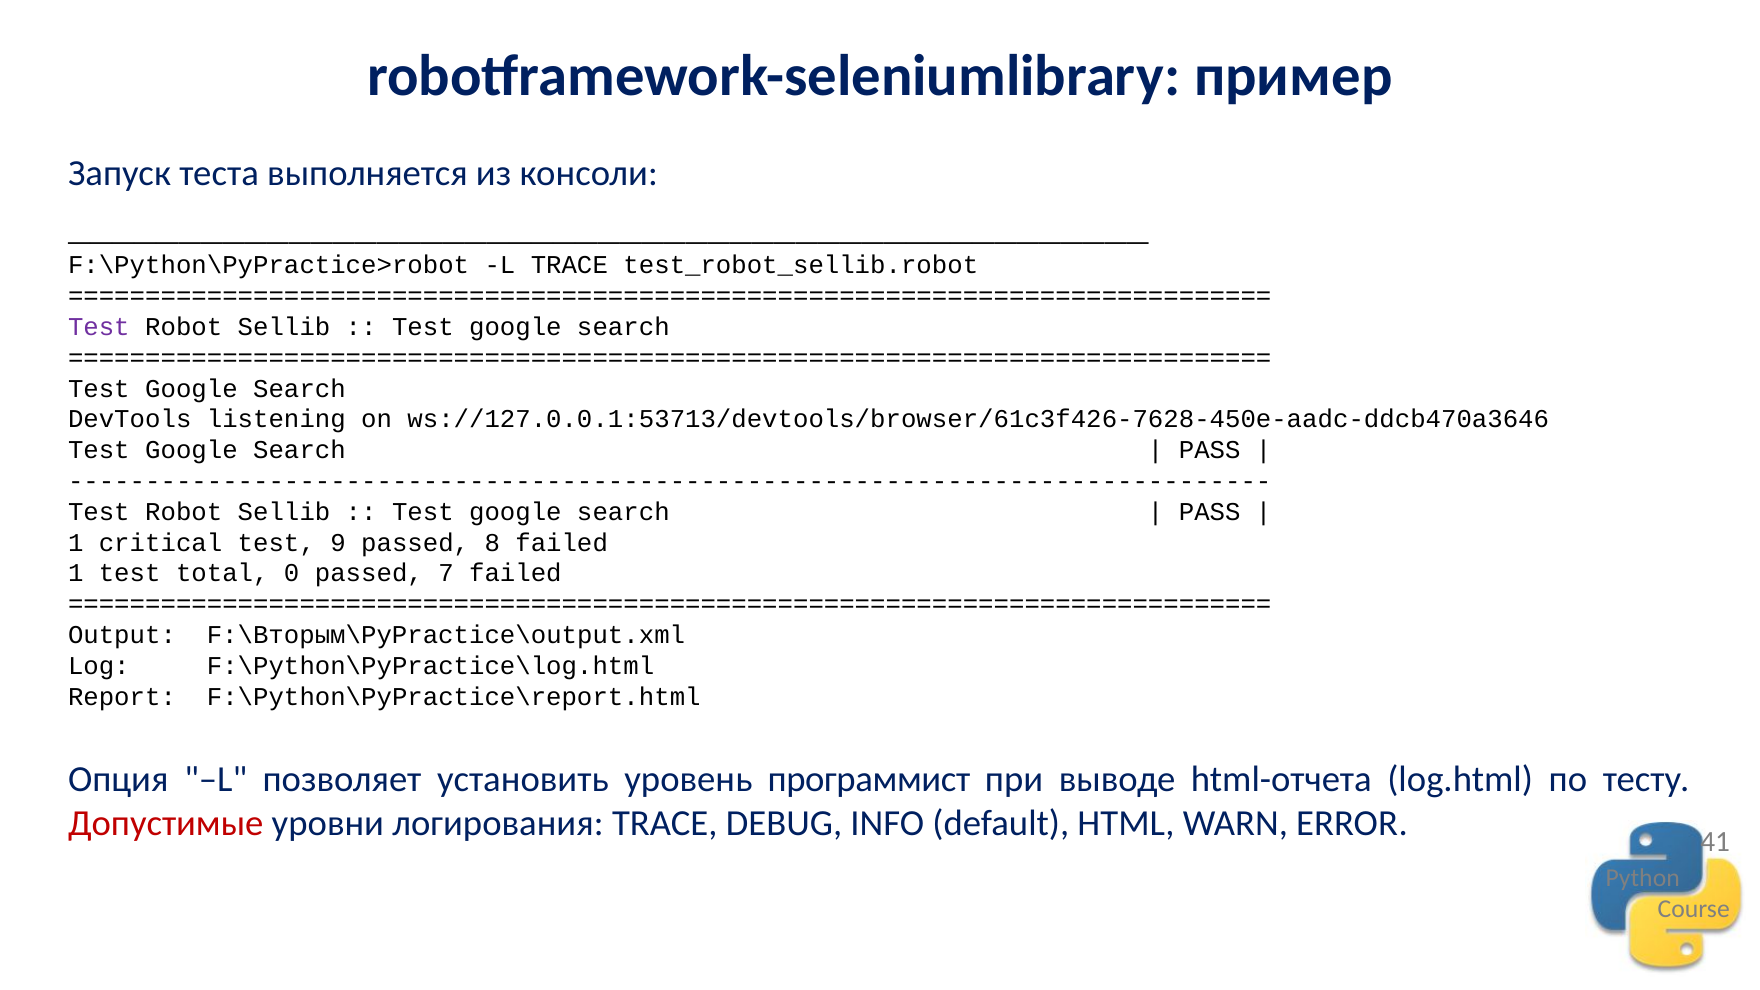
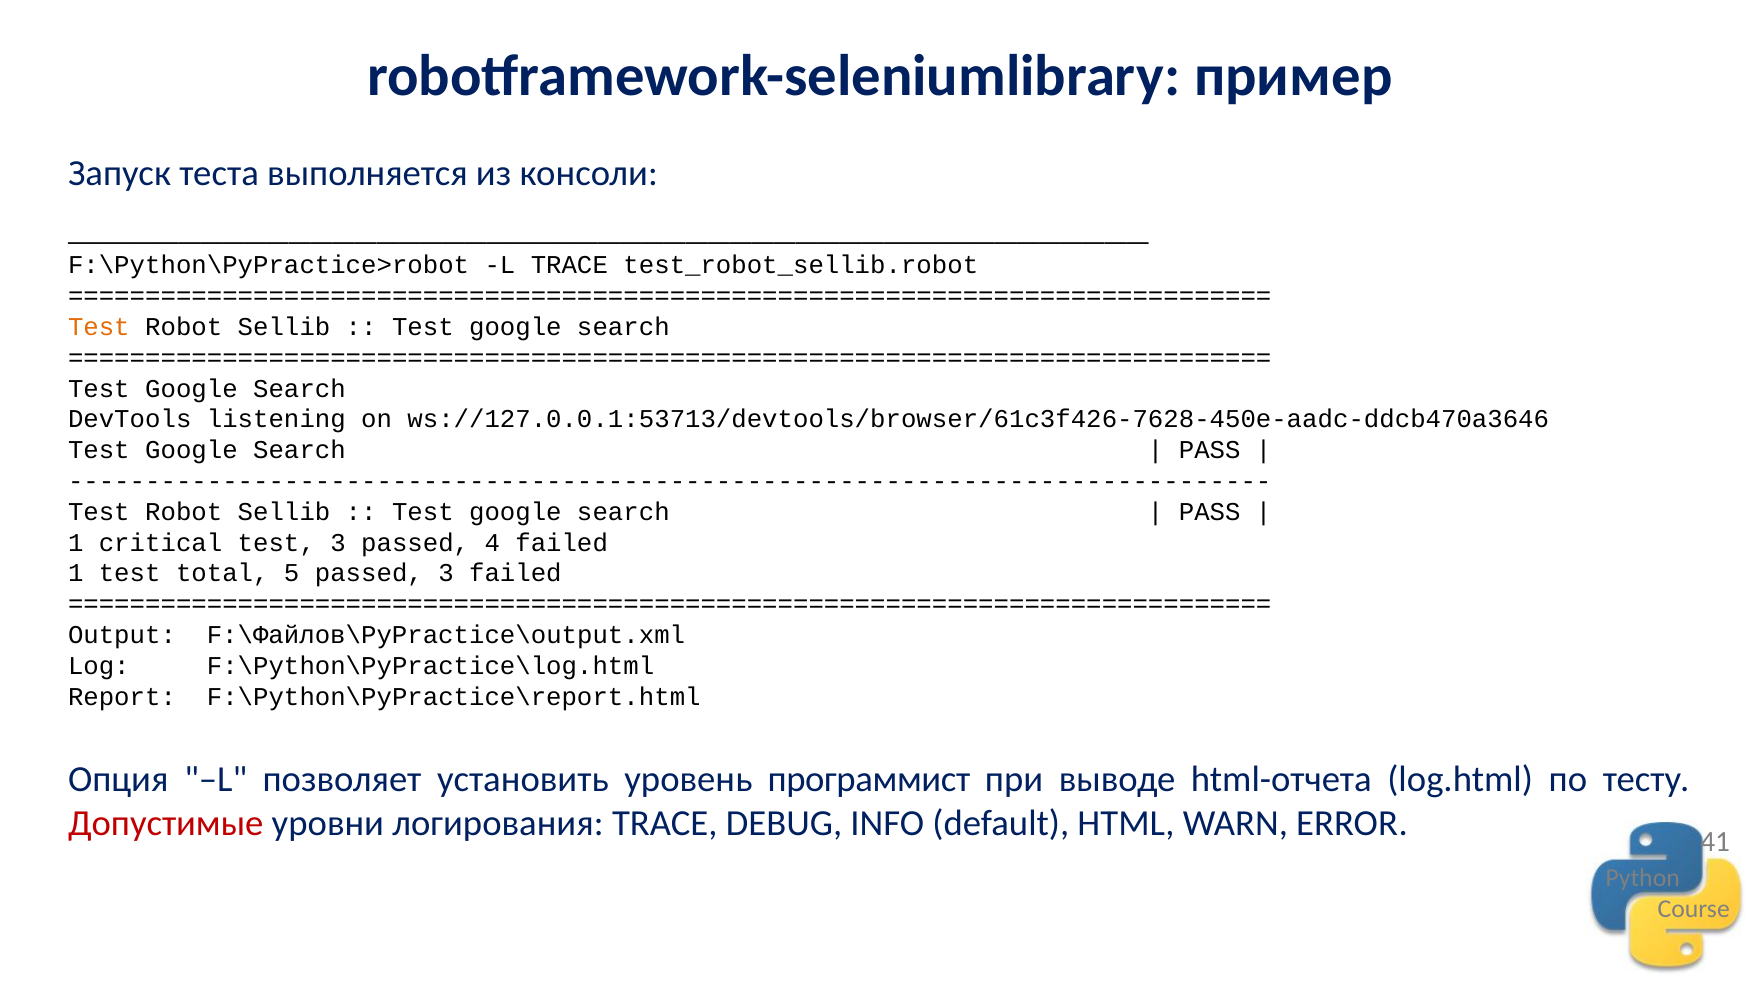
Test colour: purple -> orange (99, 327)
test 9: 9 -> 3 (338, 543)
8: 8 -> 4 (492, 543)
0: 0 -> 5 (292, 574)
passed 7: 7 -> 3 (446, 574)
F:\Вторым\PyPractice\output.xml: F:\Вторым\PyPractice\output.xml -> F:\Файлов\PyPractice\output.xml (446, 635)
